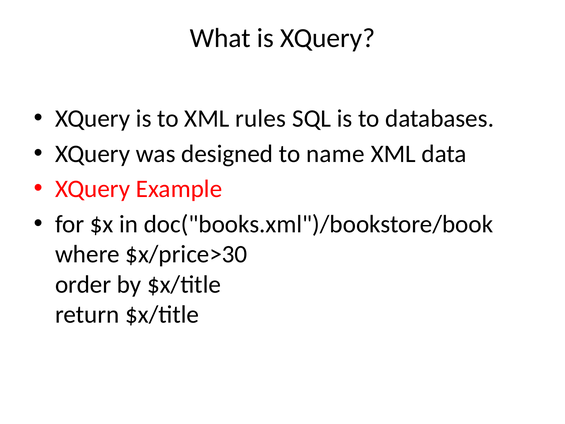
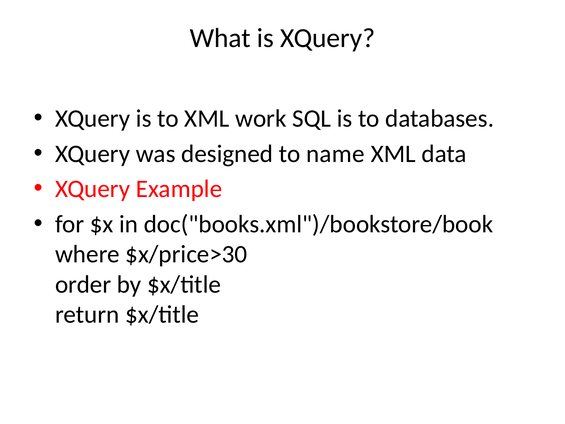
rules: rules -> work (261, 119)
